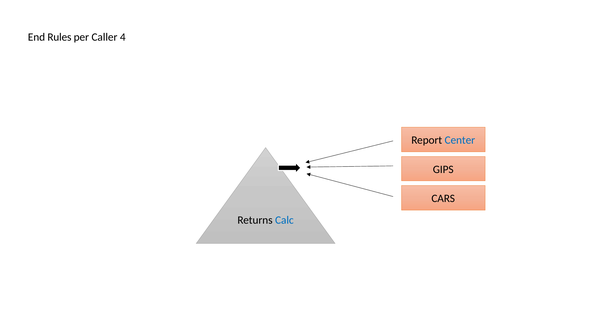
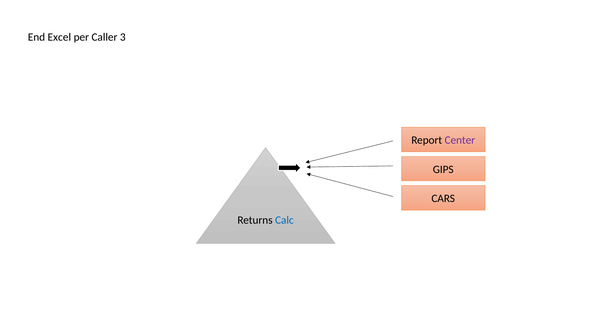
Rules: Rules -> Excel (59, 37)
4: 4 -> 3 (123, 37)
Center colour: blue -> purple (460, 140)
